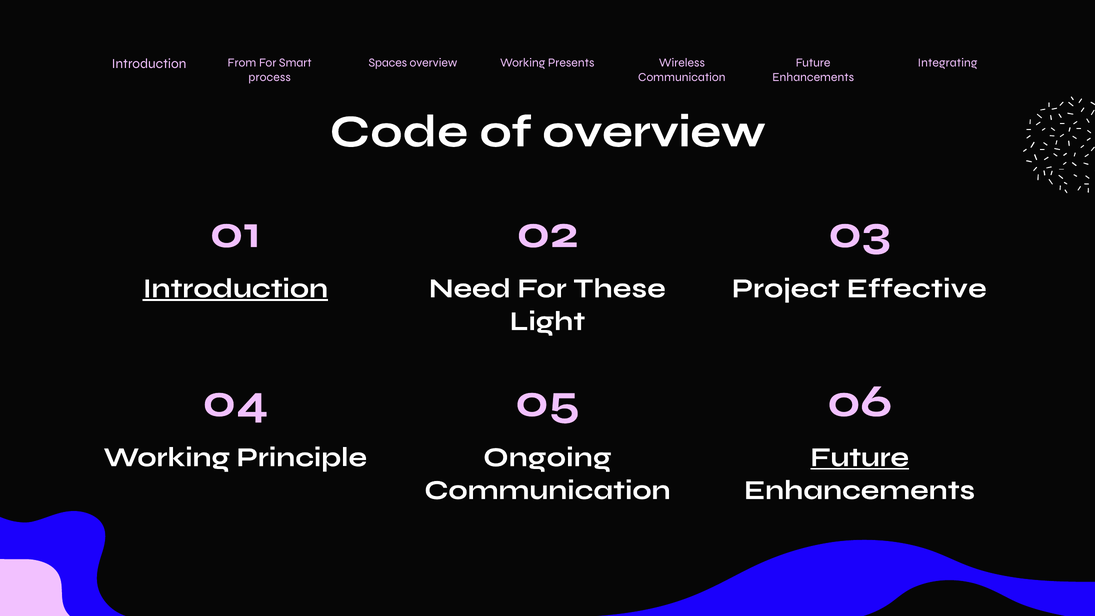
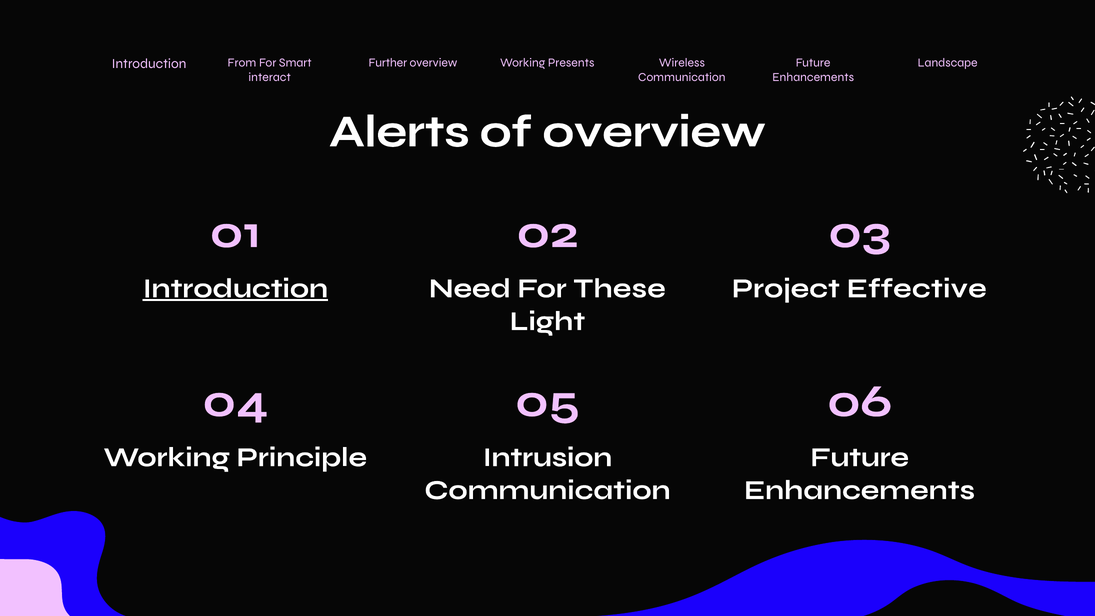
Spaces: Spaces -> Further (388, 63)
Integrating: Integrating -> Landscape (948, 63)
process: process -> interact (270, 77)
Code: Code -> Alerts (399, 131)
Ongoing: Ongoing -> Intrusion (548, 457)
Future underline: present -> none (860, 457)
